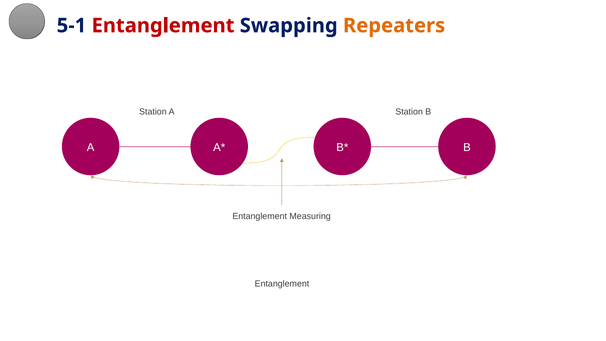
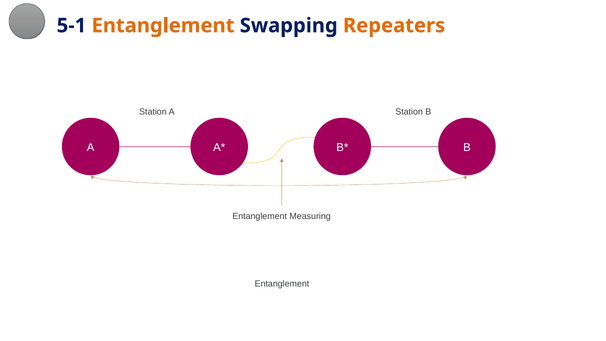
Entanglement colour: red -> orange (163, 26)
